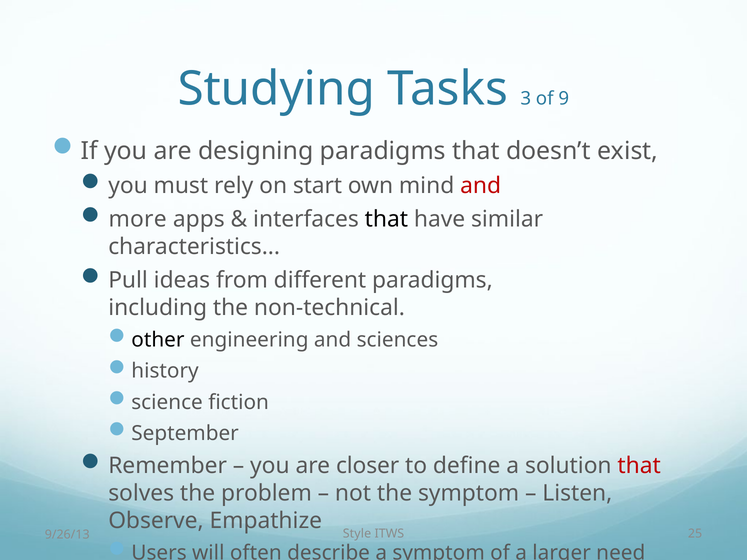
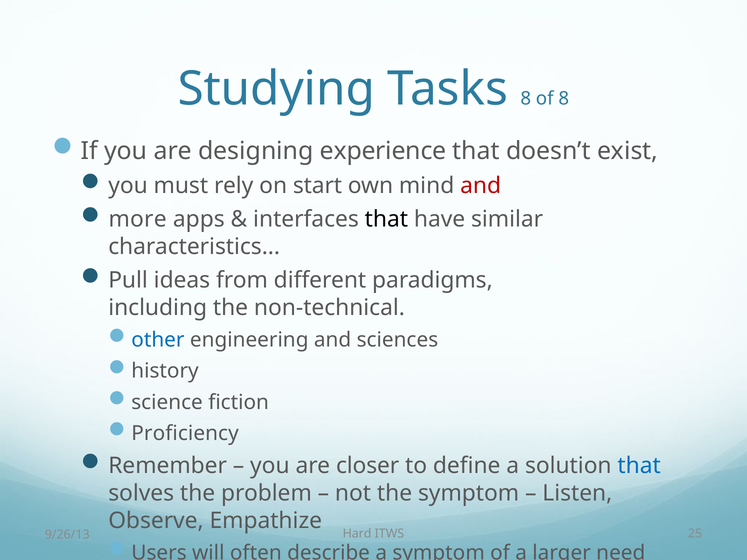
Tasks 3: 3 -> 8 (526, 99)
of 9: 9 -> 8 (564, 99)
designing paradigms: paradigms -> experience (383, 151)
other colour: black -> blue (158, 340)
September: September -> Proficiency (185, 433)
that colour: red -> blue (639, 466)
Style: Style -> Hard (357, 534)
